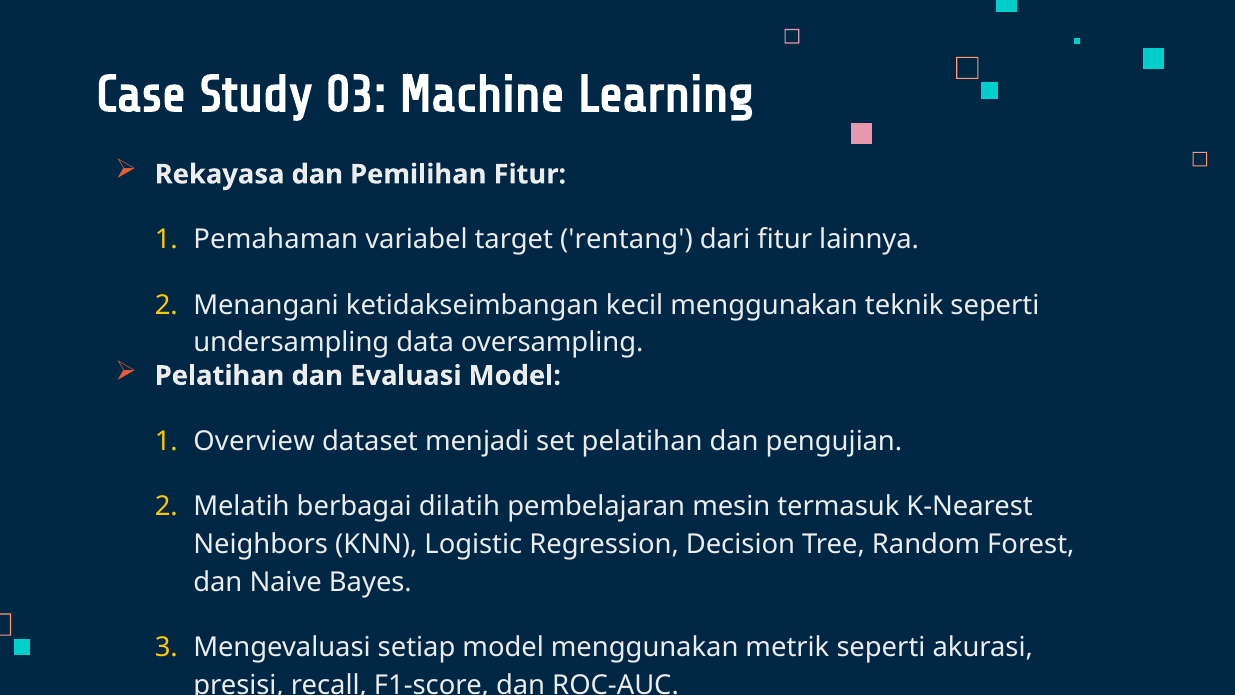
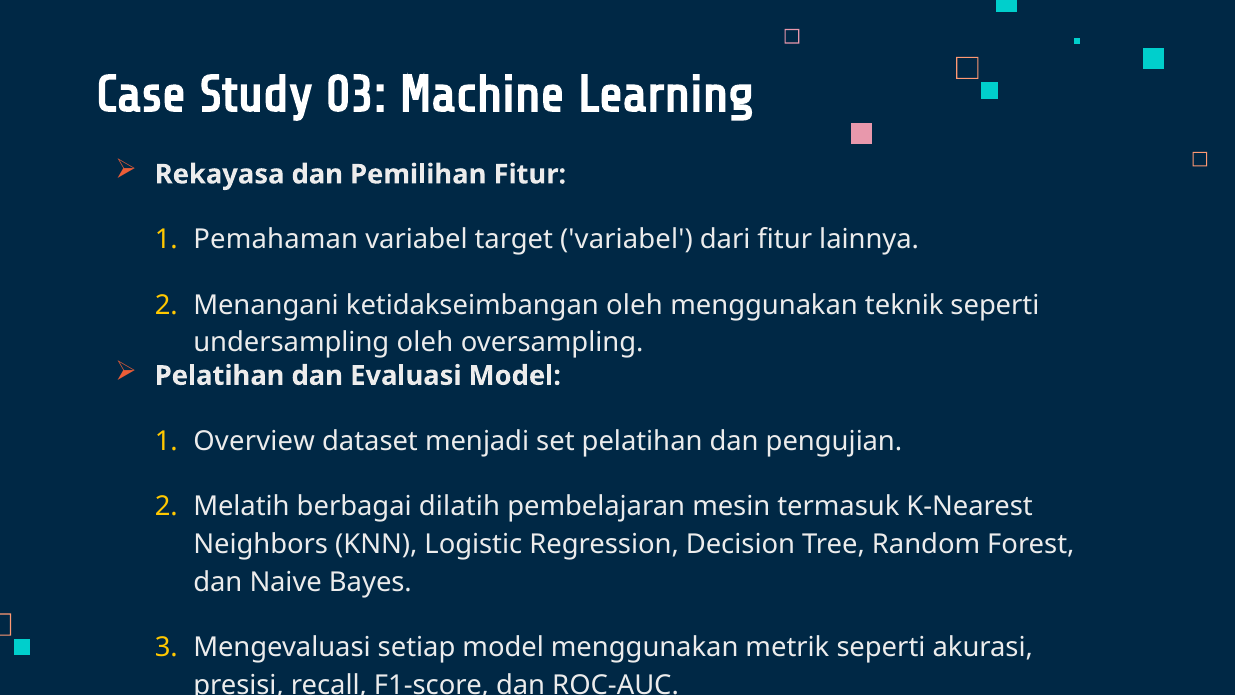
target rentang: rentang -> variabel (626, 240)
ketidakseimbangan kecil: kecil -> oleh (634, 305)
undersampling data: data -> oleh (425, 343)
